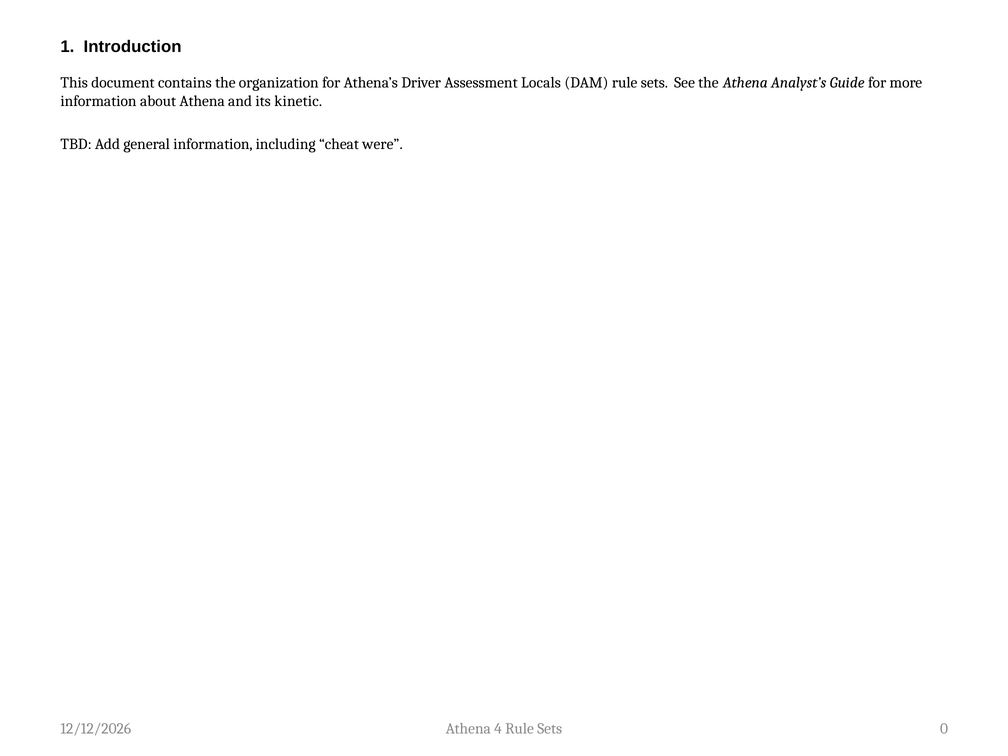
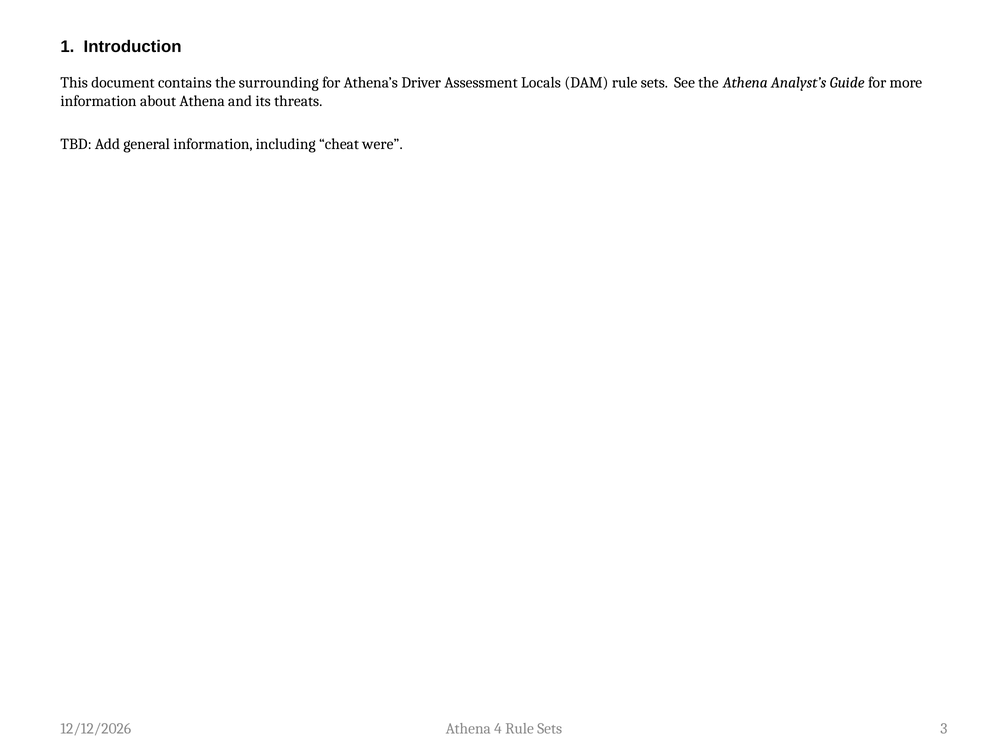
organization: organization -> surrounding (279, 83)
kinetic: kinetic -> threats (298, 101)
0: 0 -> 3 (944, 729)
